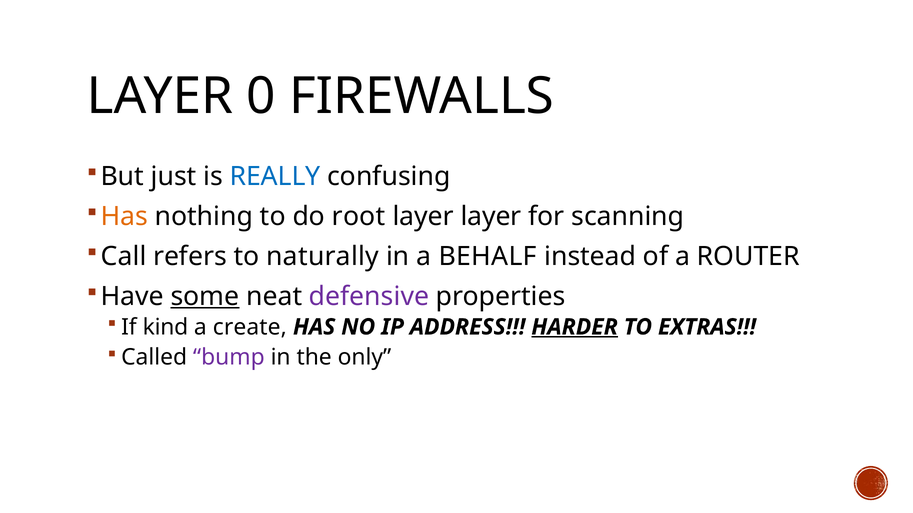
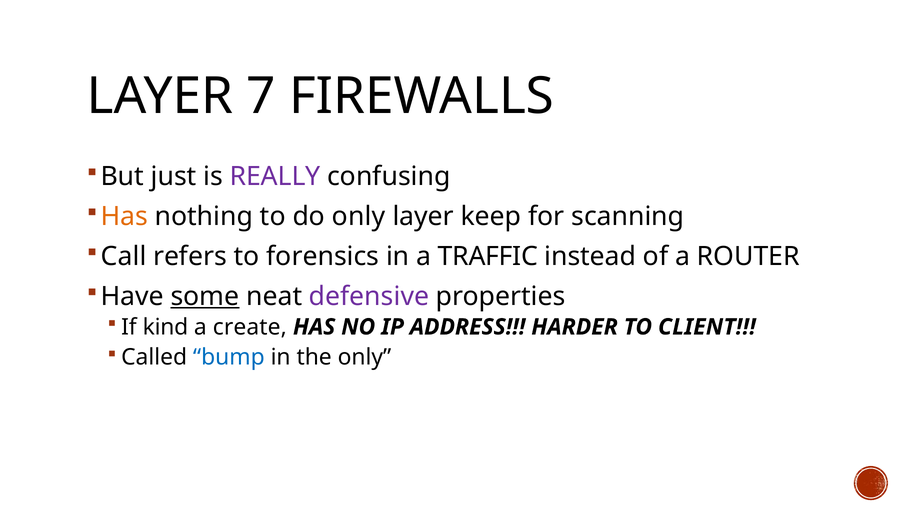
0: 0 -> 7 (261, 96)
REALLY colour: blue -> purple (275, 176)
do root: root -> only (359, 217)
layer layer: layer -> keep (491, 217)
naturally: naturally -> forensics (323, 257)
BEHALF: BEHALF -> TRAFFIC (488, 257)
HARDER underline: present -> none (575, 327)
EXTRAS: EXTRAS -> CLIENT (707, 327)
bump colour: purple -> blue (229, 358)
